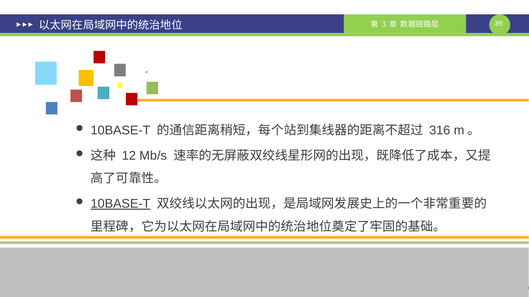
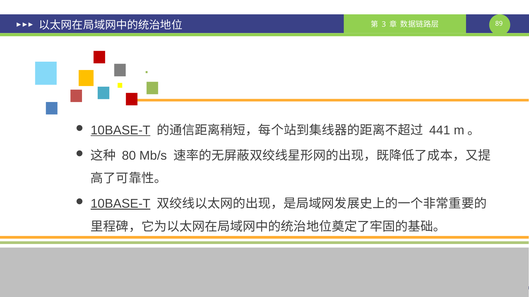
10BASE-T underline: none -> present (120, 130)
316: 316 -> 441 (440, 130)
12: 12 -> 80 (129, 156)
